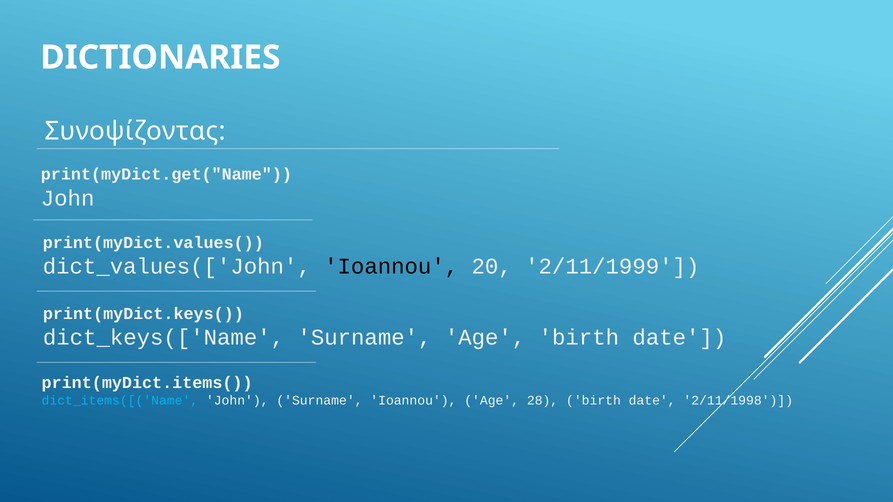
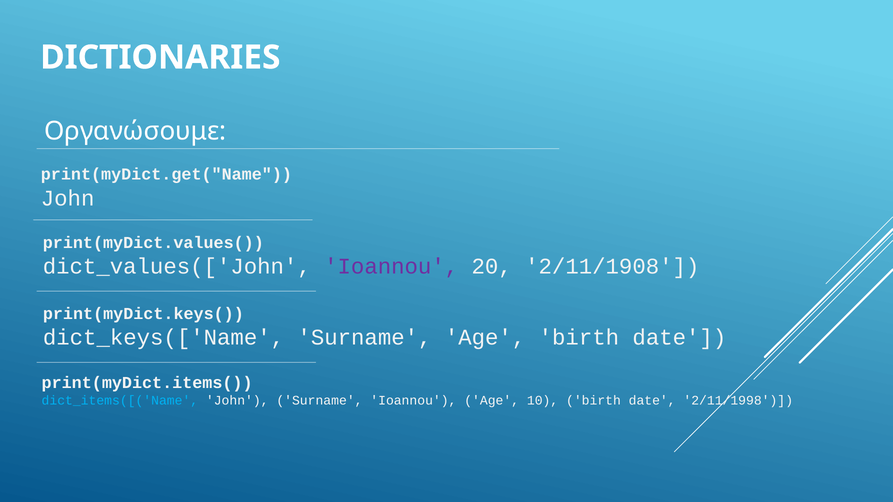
Συνοψίζοντας: Συνοψίζοντας -> Οργανώσουμε (135, 131)
Ioannou colour: black -> purple (391, 267)
2/11/1999: 2/11/1999 -> 2/11/1908 (612, 267)
28: 28 -> 10 (543, 400)
